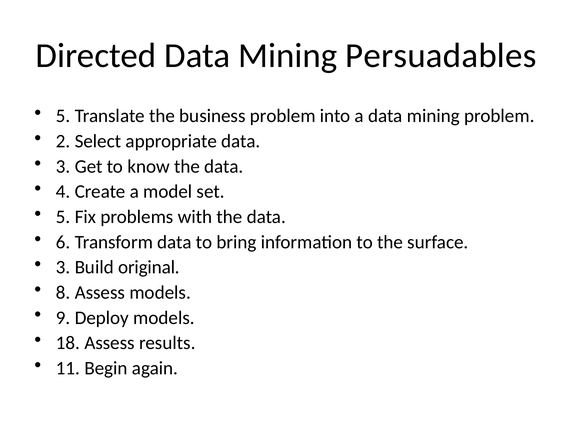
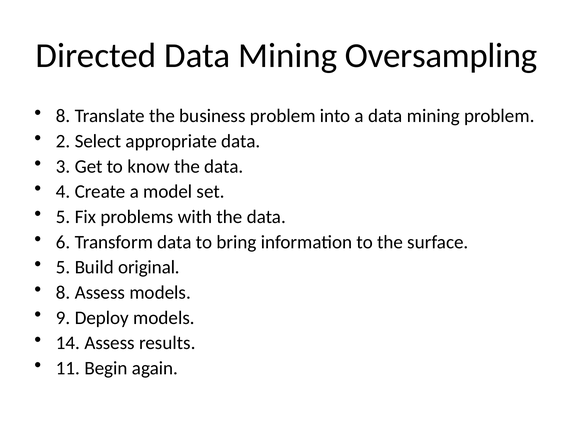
Persuadables: Persuadables -> Oversampling (441, 55)
5: 5 -> 8 (63, 116)
3: 3 -> 5 (63, 267)
18: 18 -> 14 (68, 343)
